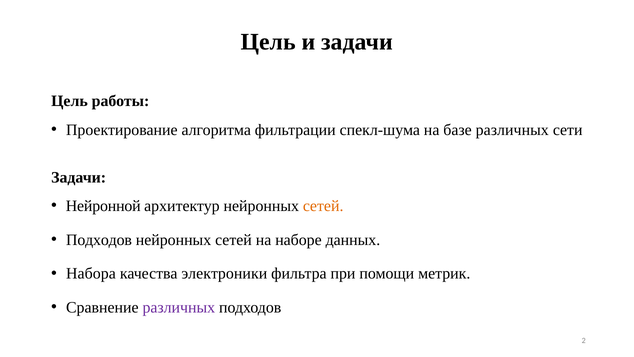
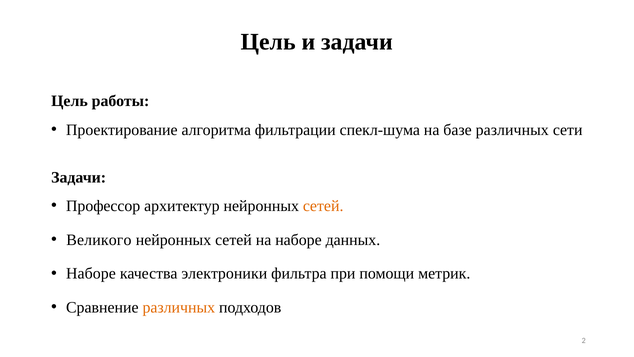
Нейронной: Нейронной -> Профессор (103, 206)
Подходов: Подходов -> Великого (99, 240)
Набора: Набора -> Наборе (91, 273)
различных colour: purple -> orange (179, 307)
